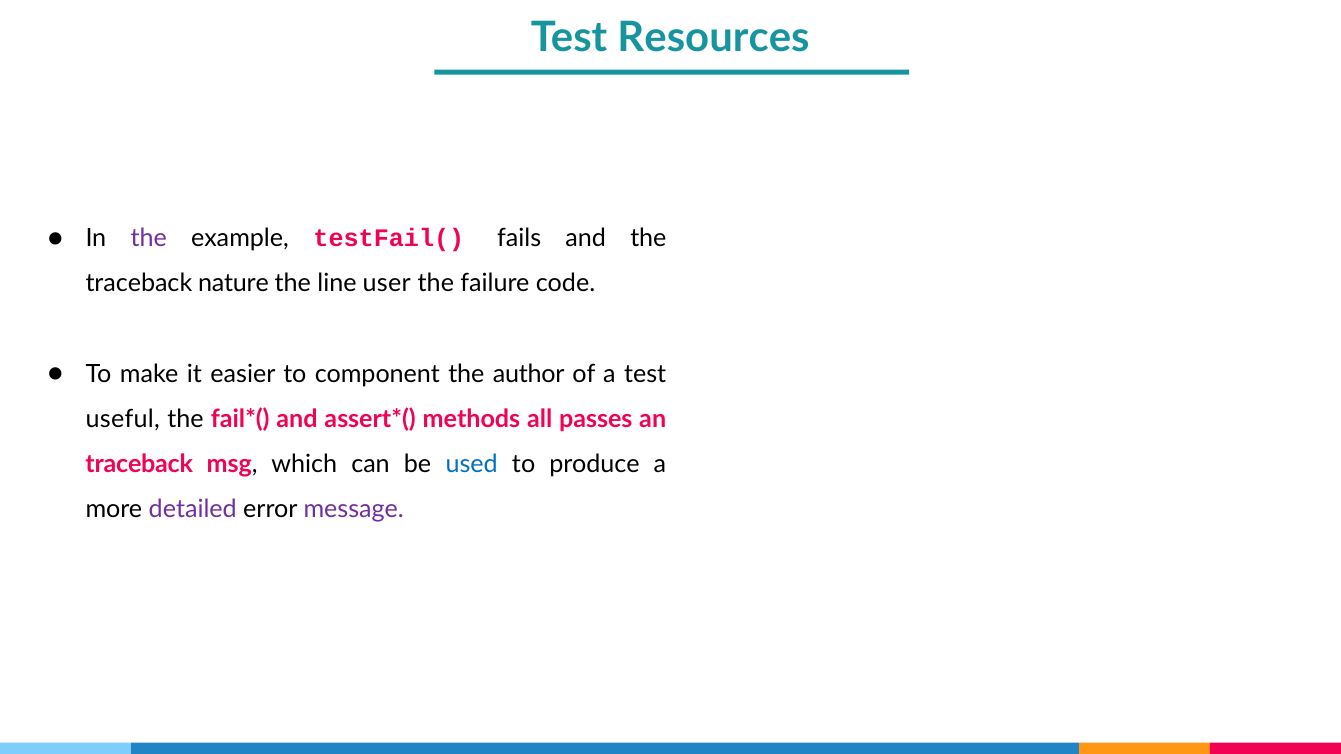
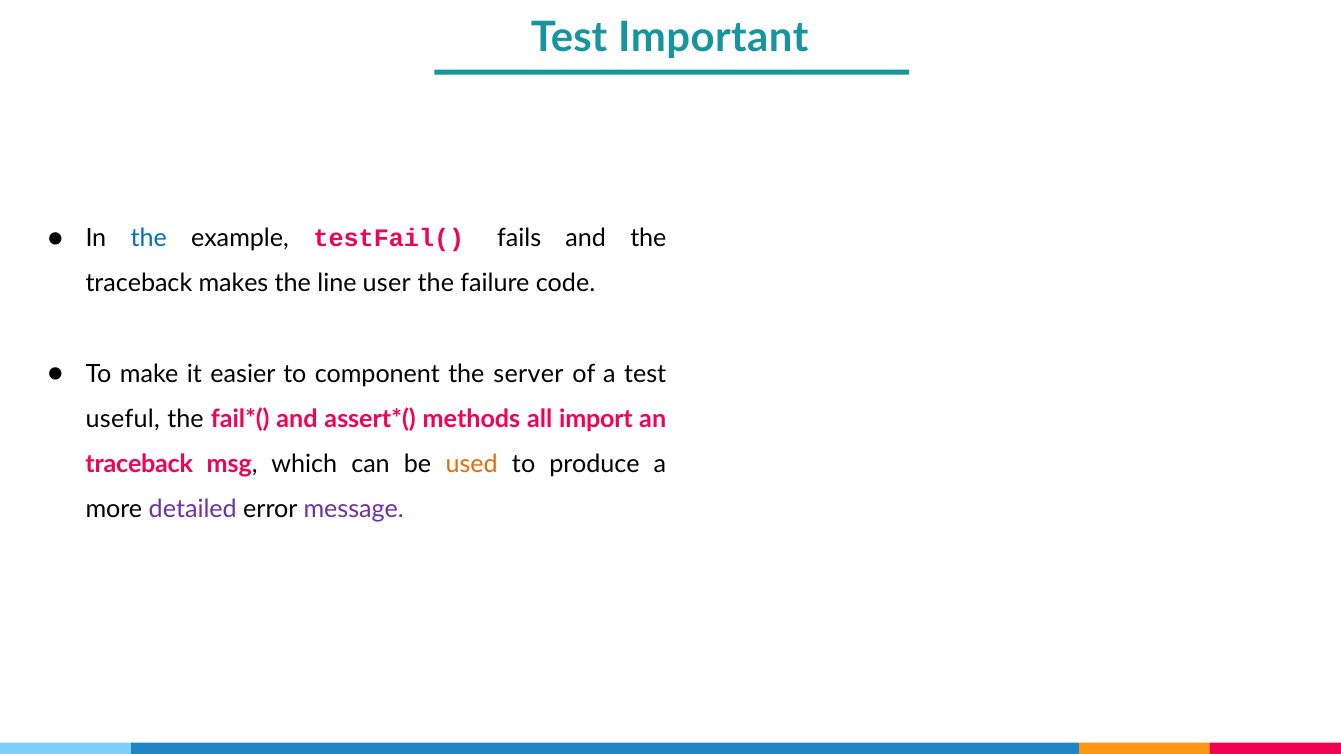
Resources: Resources -> Important (713, 37)
the colour: purple -> blue (149, 238)
nature: nature -> makes (233, 283)
author: author -> server (528, 374)
passes: passes -> import (596, 419)
used colour: blue -> orange (472, 464)
